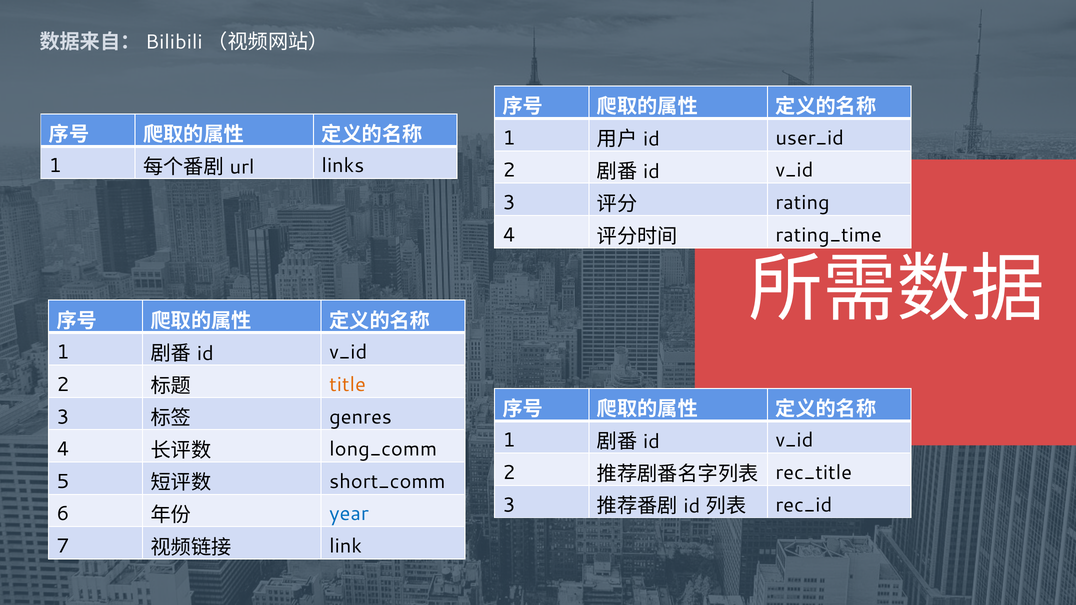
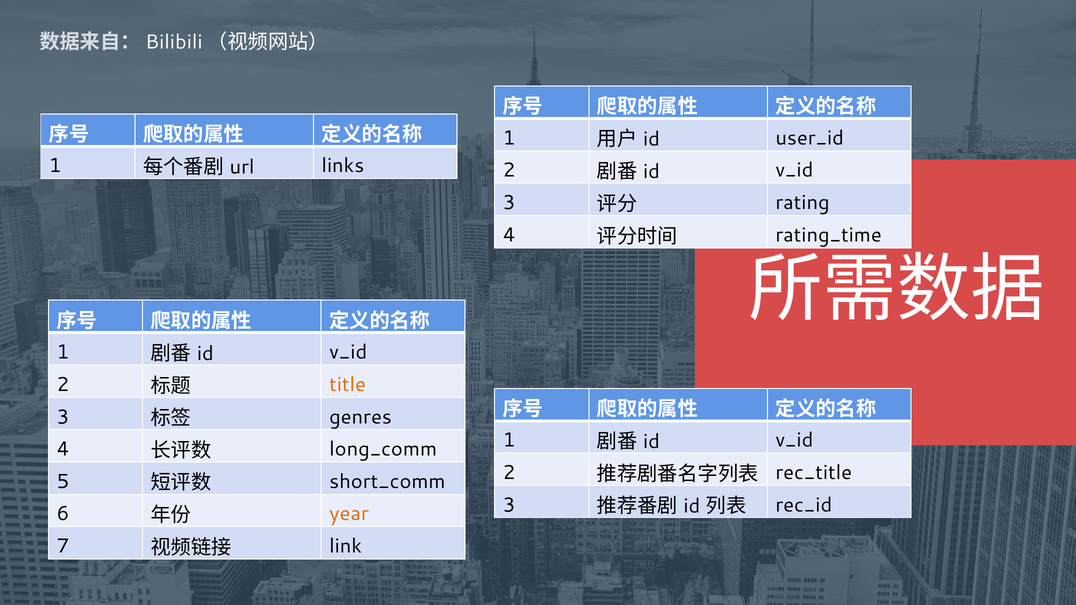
year colour: blue -> orange (349, 514)
